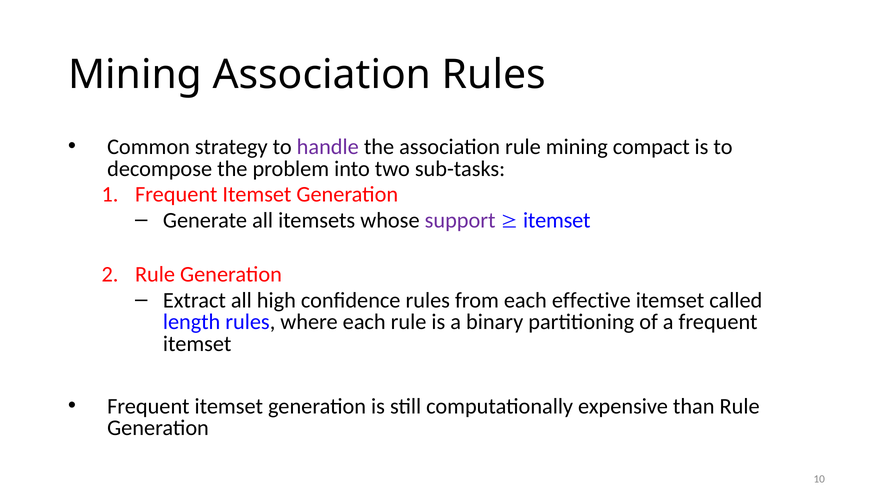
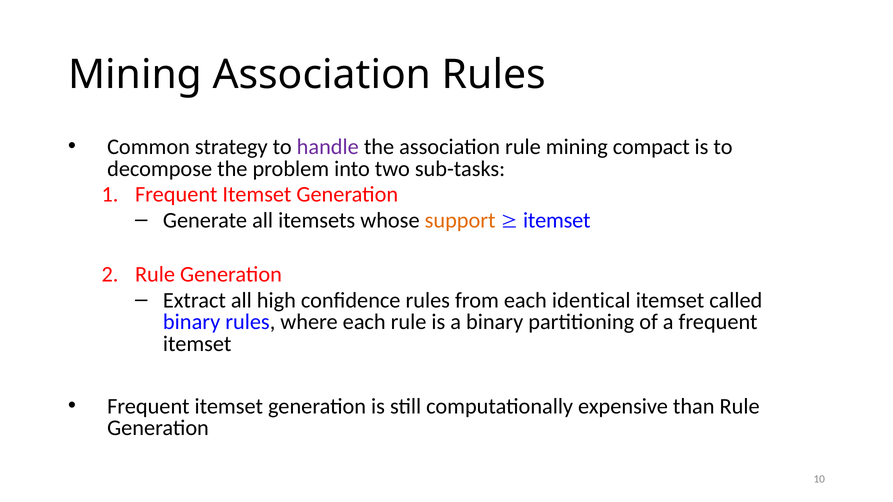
support colour: purple -> orange (460, 220)
effective: effective -> identical (591, 300)
length: length -> binary (192, 322)
